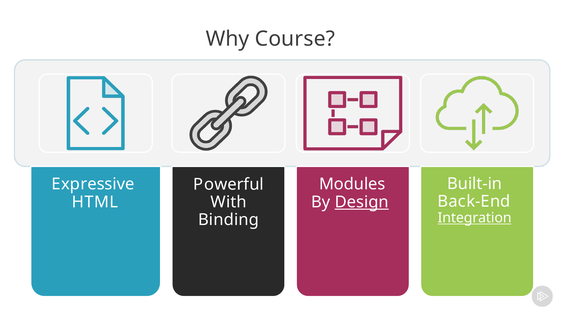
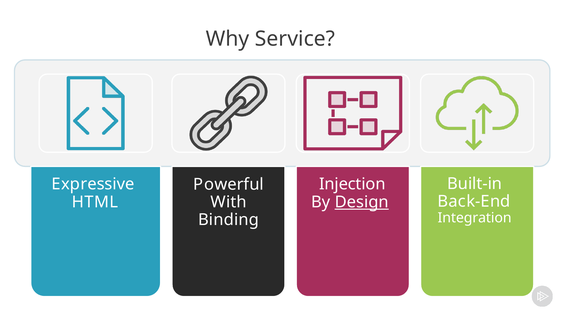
Course: Course -> Service (295, 39)
Modules: Modules -> Injection (352, 184)
Integration underline: present -> none (475, 218)
